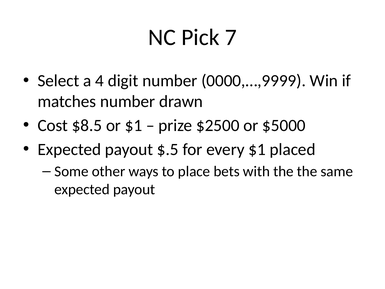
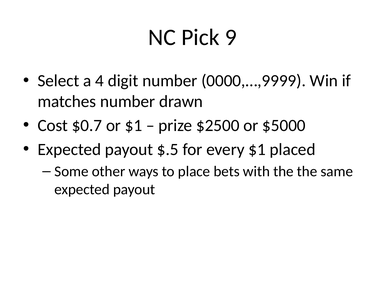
7: 7 -> 9 (231, 37)
$8.5: $8.5 -> $0.7 (87, 125)
